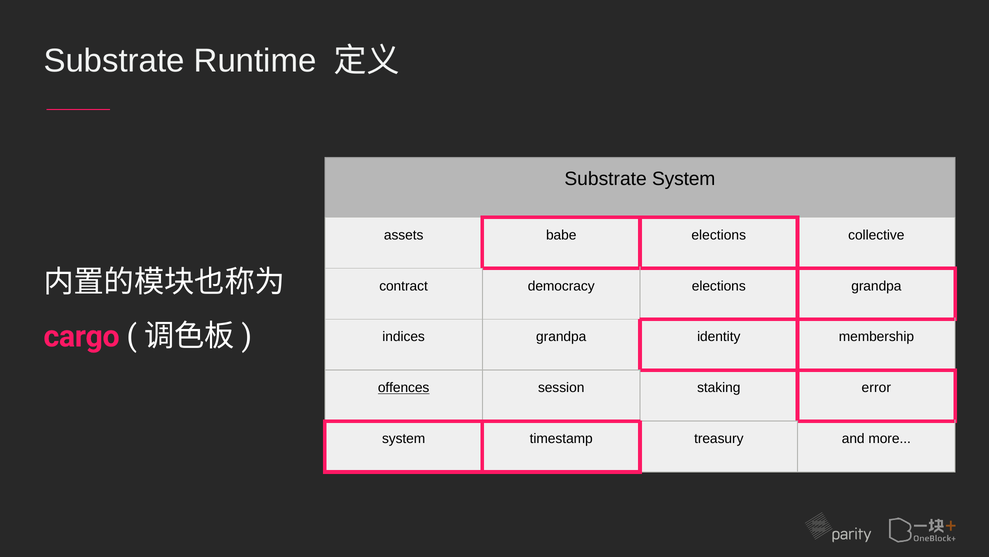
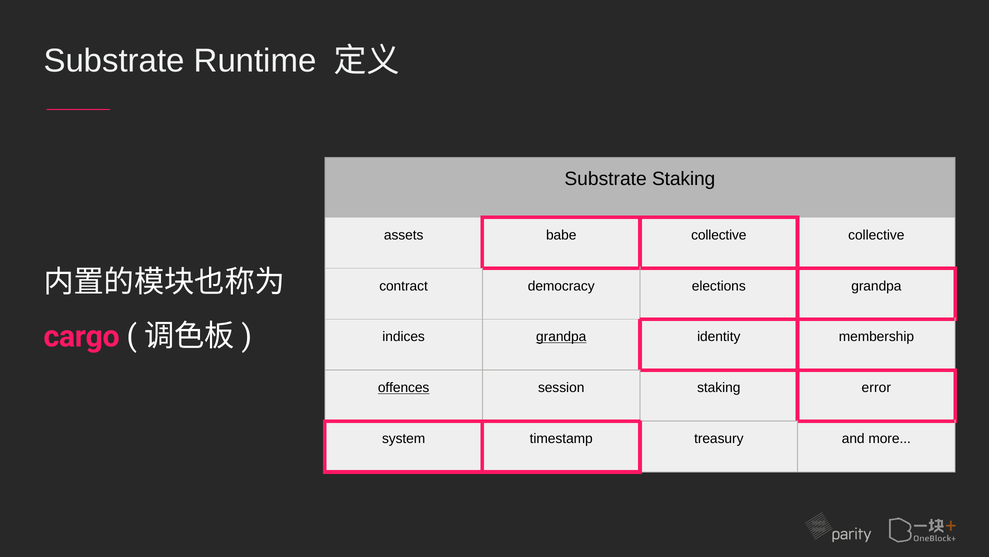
Substrate System: System -> Staking (684, 178)
babe elections: elections -> collective (719, 235)
grandpa underline: none -> present (561, 337)
